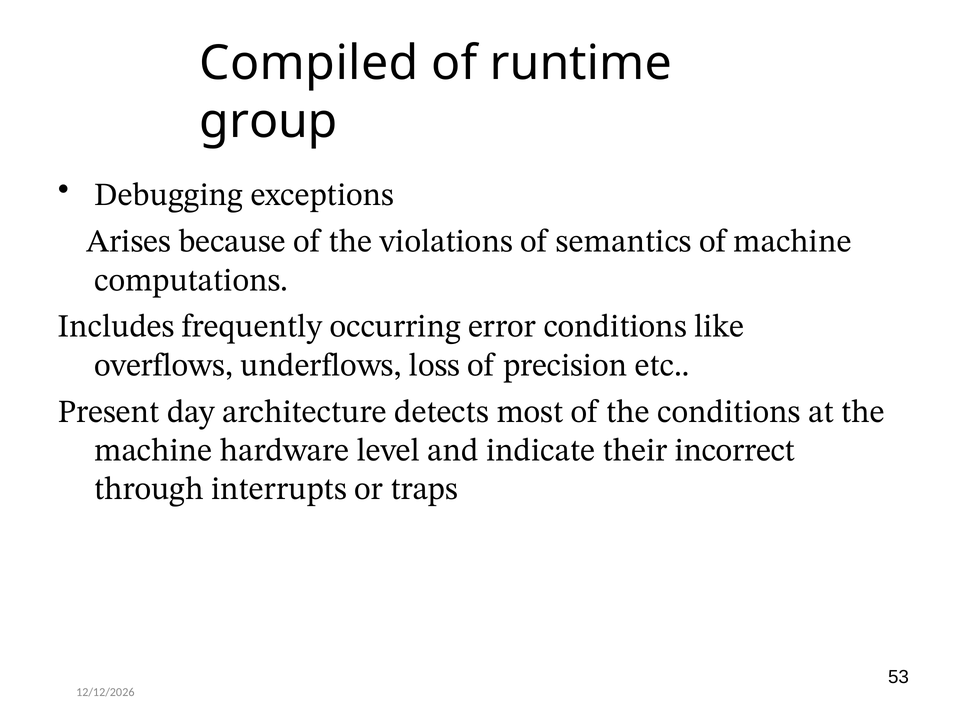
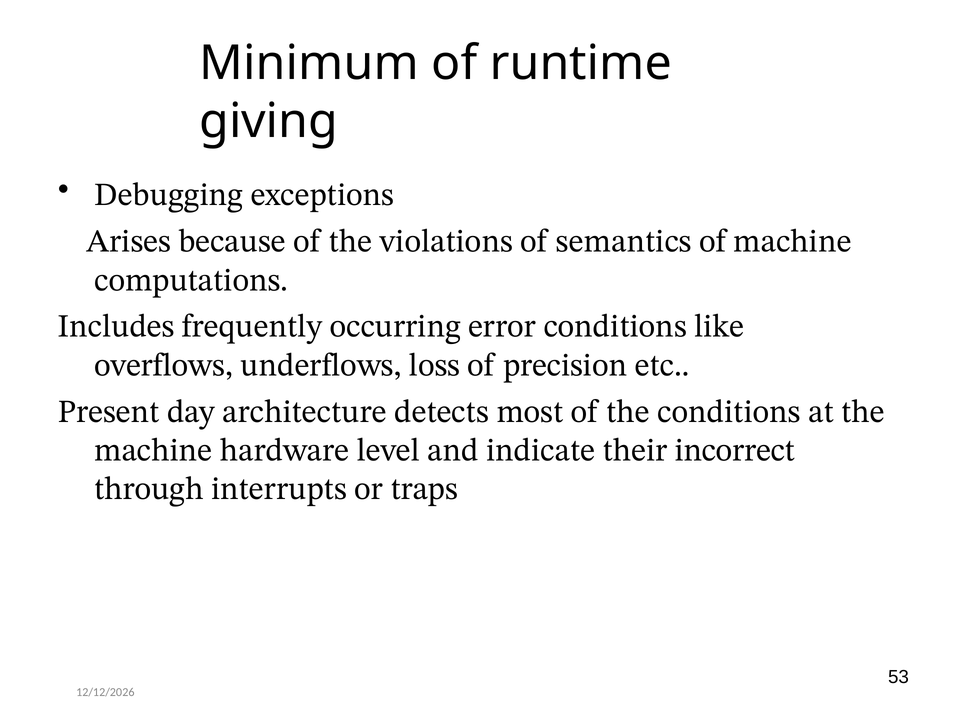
Compiled: Compiled -> Minimum (309, 63)
group: group -> giving (269, 121)
